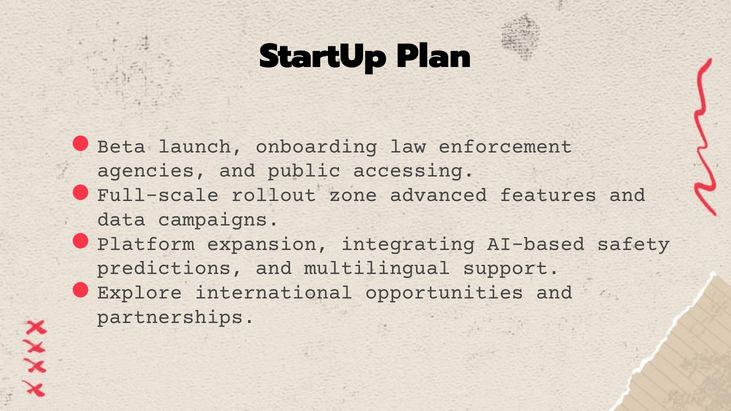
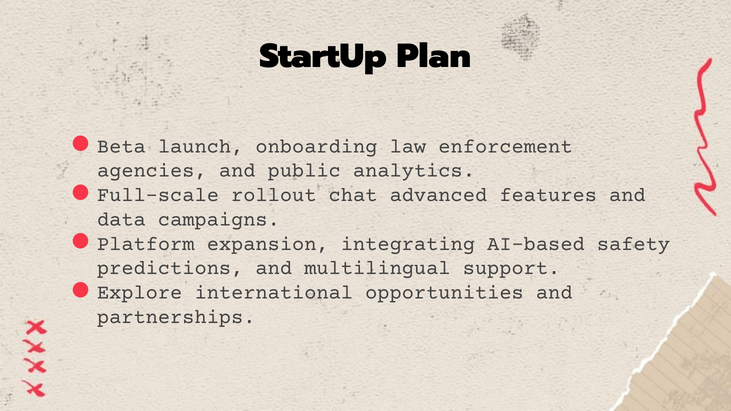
accessing: accessing -> analytics (414, 170)
zone: zone -> chat (353, 195)
